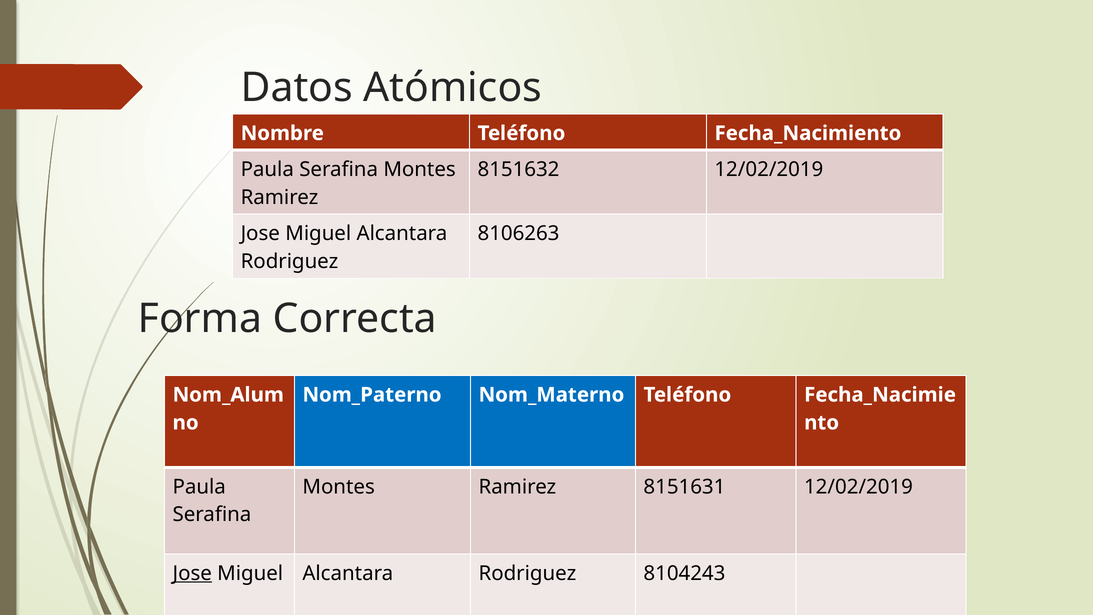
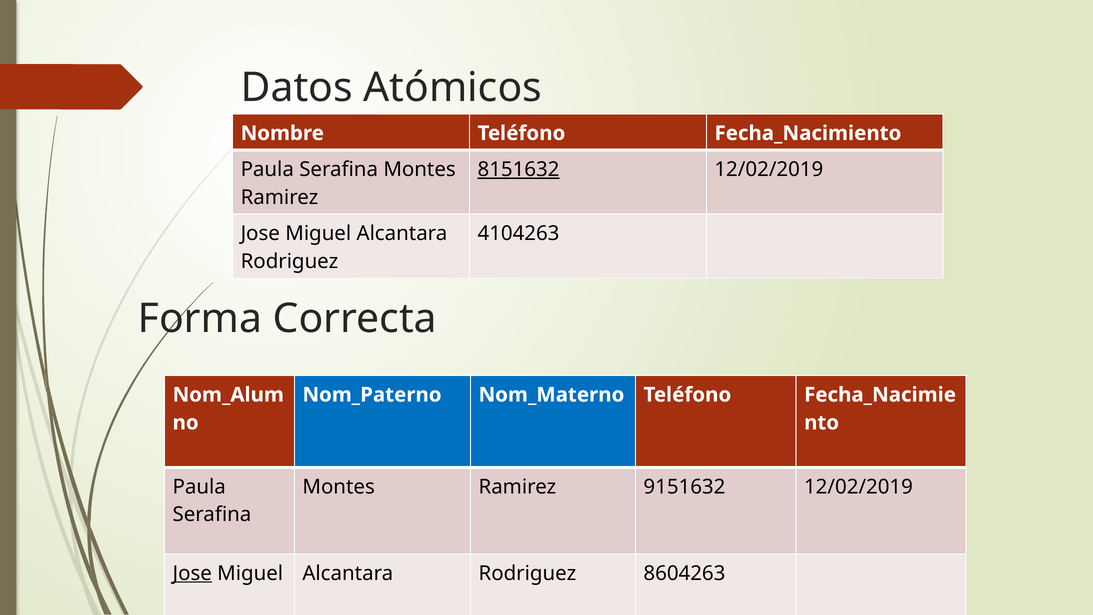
8151632 underline: none -> present (519, 169)
8106263: 8106263 -> 4104263 (519, 233)
8151631: 8151631 -> 9151632 (684, 487)
8104243: 8104243 -> 8604263 (684, 573)
